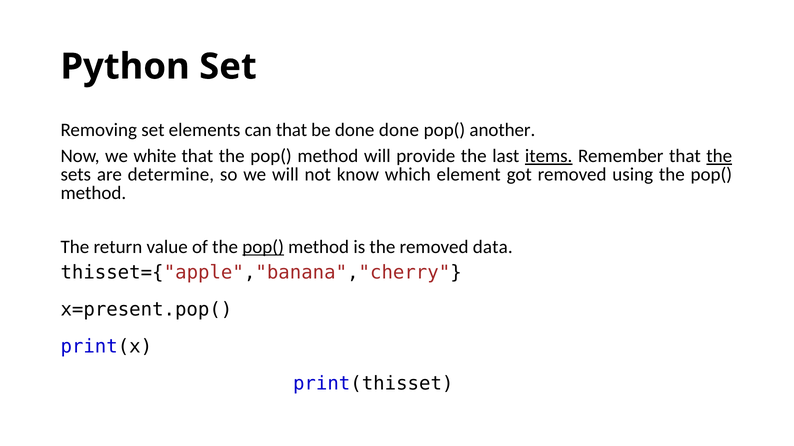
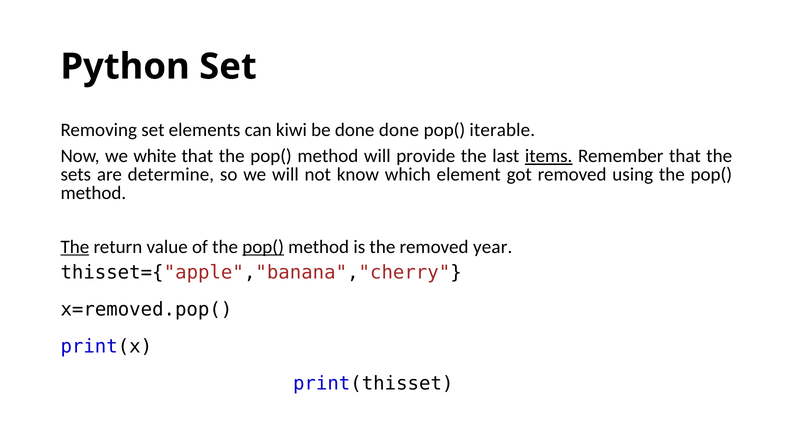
can that: that -> kiwi (291, 130)
another: another -> iterable (502, 130)
the underline: present -> none (719, 156)
The underline: none -> present (75, 247)
data: data -> year (493, 247)
x=present.pop(: x=present.pop( -> x=removed.pop( (146, 310)
